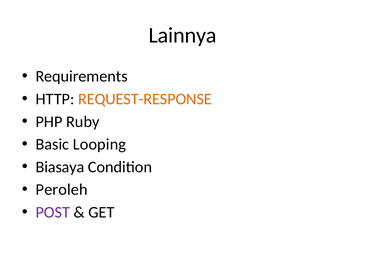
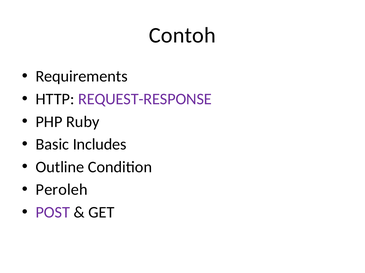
Lainnya: Lainnya -> Contoh (182, 35)
REQUEST-RESPONSE colour: orange -> purple (145, 99)
Looping: Looping -> Includes (100, 145)
Biasaya: Biasaya -> Outline (60, 167)
